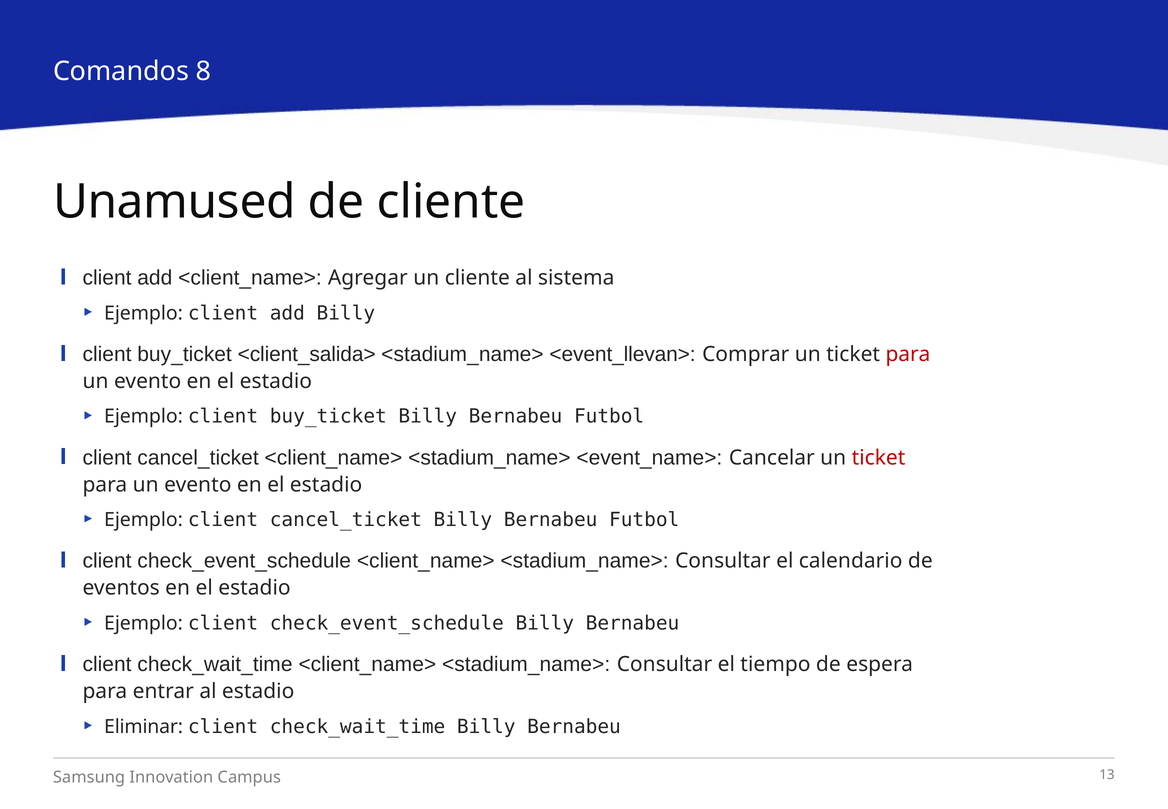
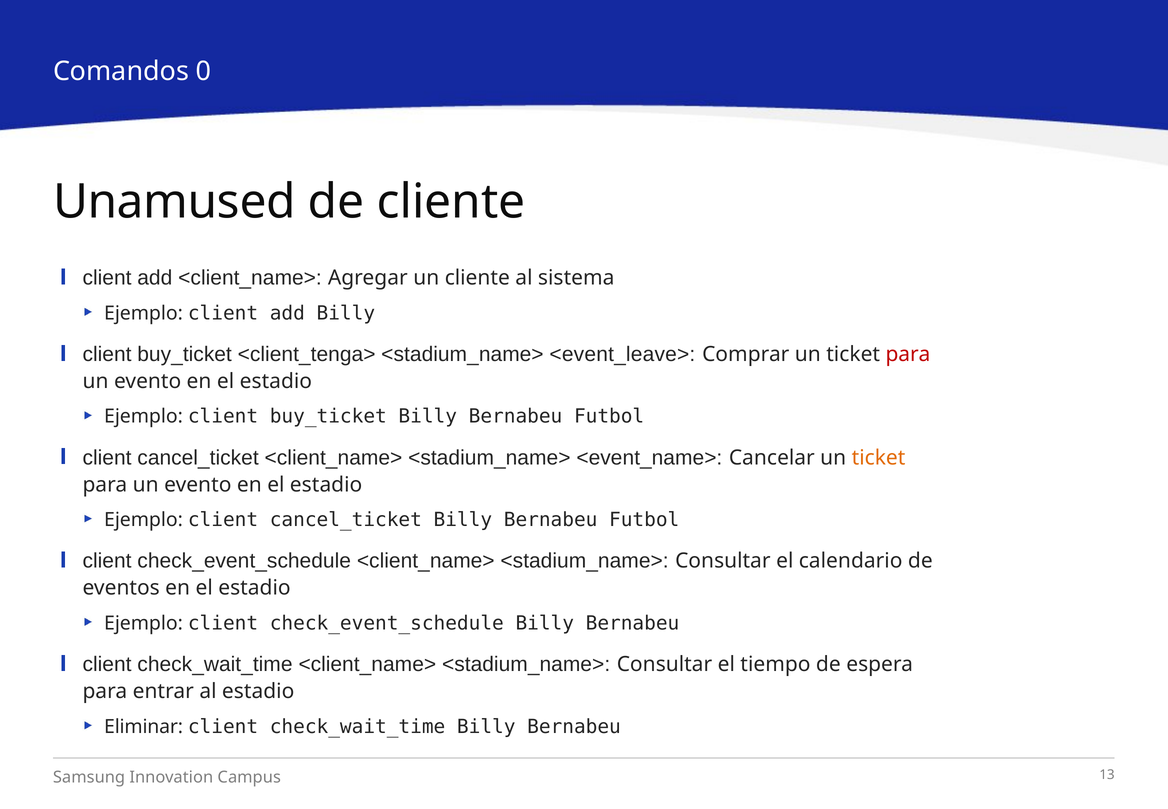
8: 8 -> 0 (204, 71)
<client_salida>: <client_salida> -> <client_tenga> (307, 354)
<event_llevan>: <event_llevan> -> <event_leave> (622, 354)
ticket colour: red -> orange (879, 458)
